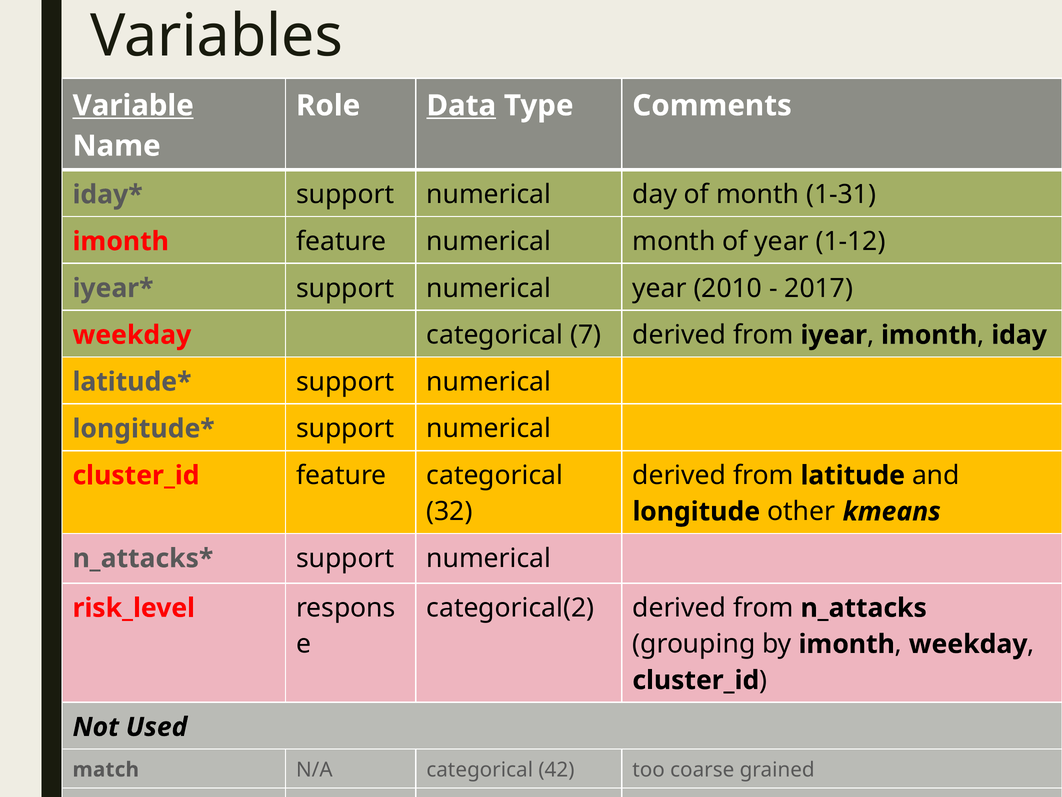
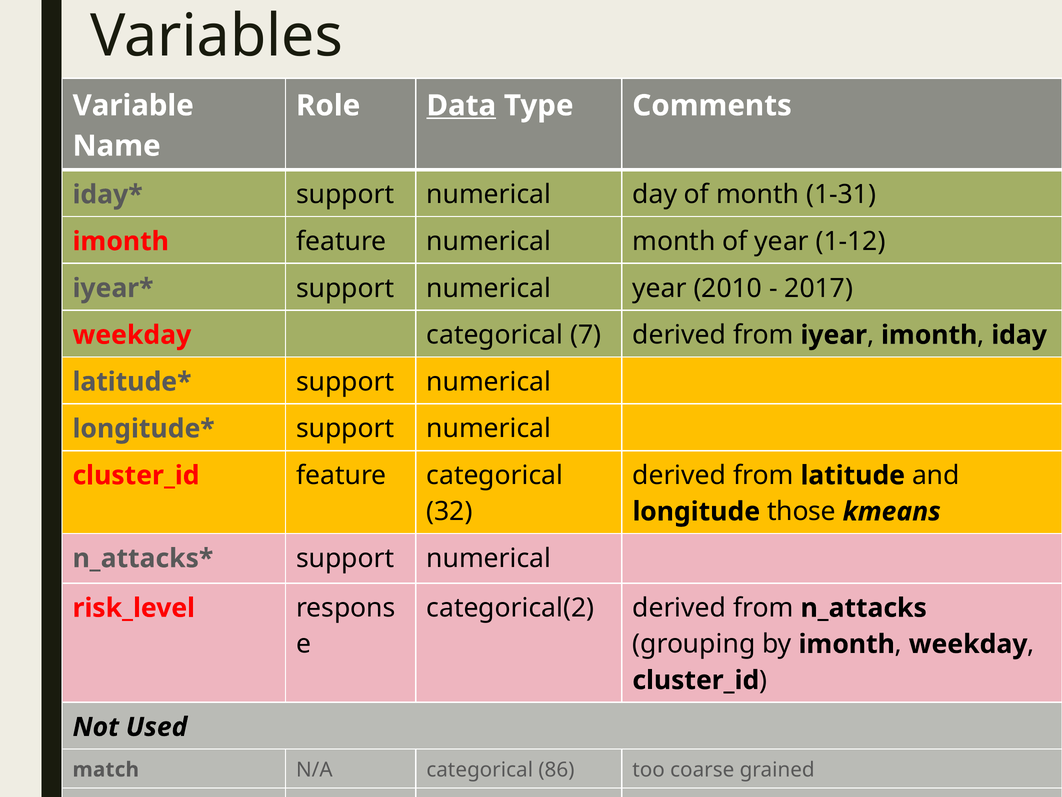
Variable underline: present -> none (133, 106)
other: other -> those (801, 511)
42: 42 -> 86 (556, 769)
